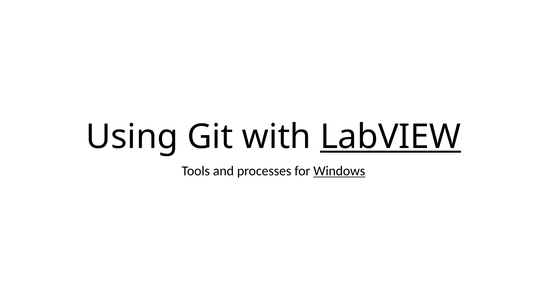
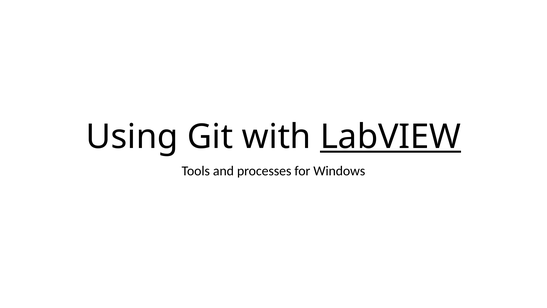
Windows underline: present -> none (339, 171)
